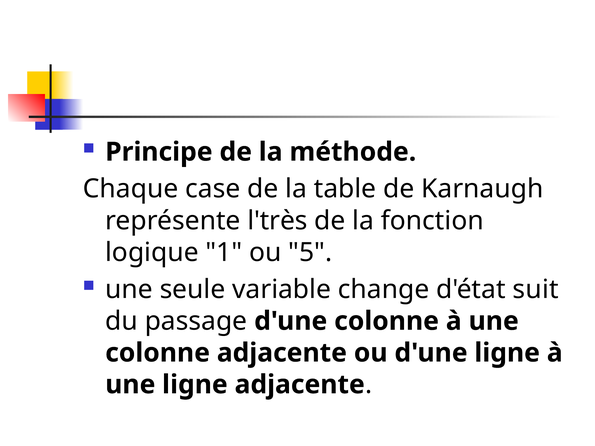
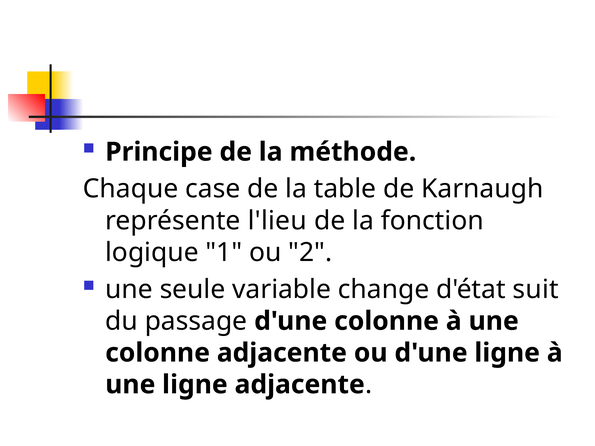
l'très: l'très -> l'lieu (277, 221)
5: 5 -> 2 (310, 253)
